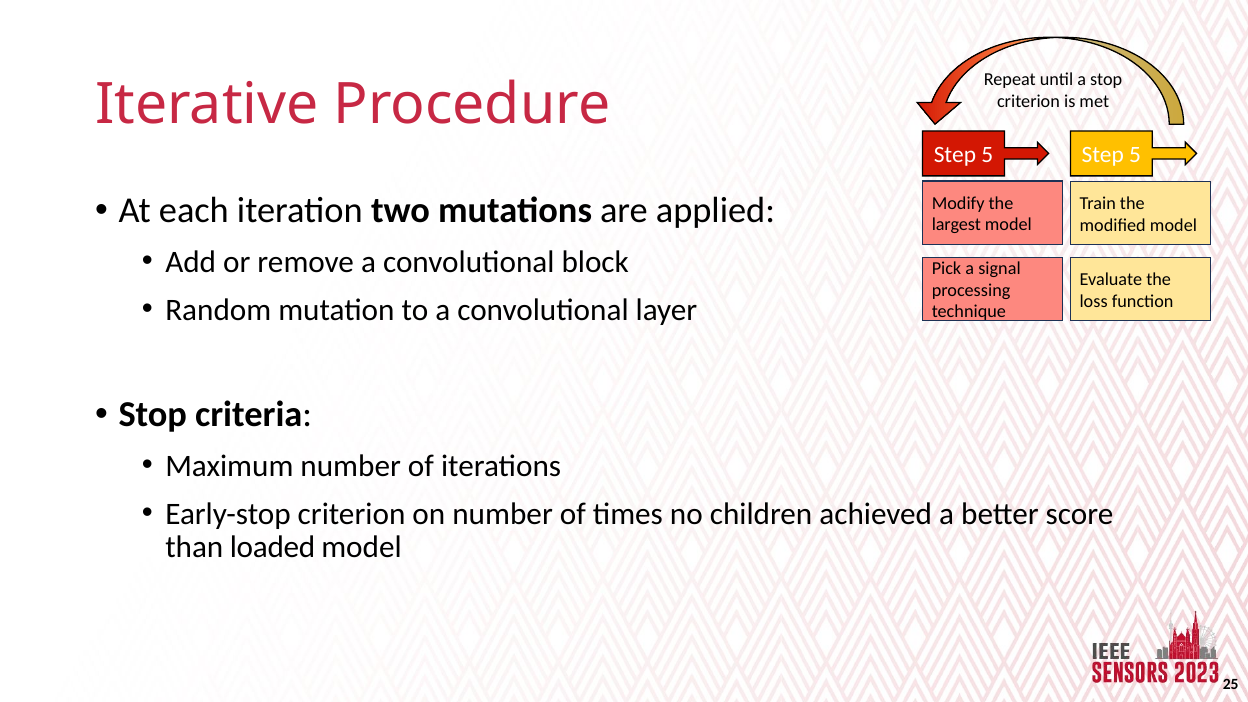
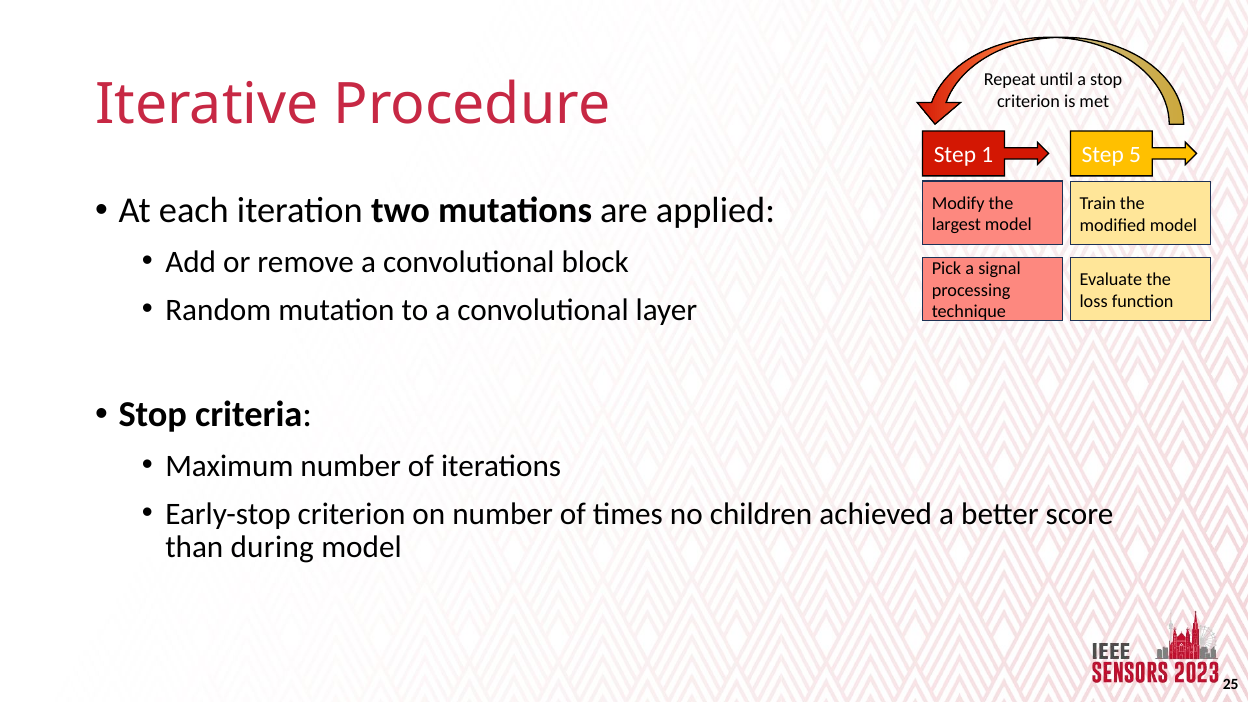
5: 5 -> 1 (987, 155)
loaded: loaded -> during (272, 547)
